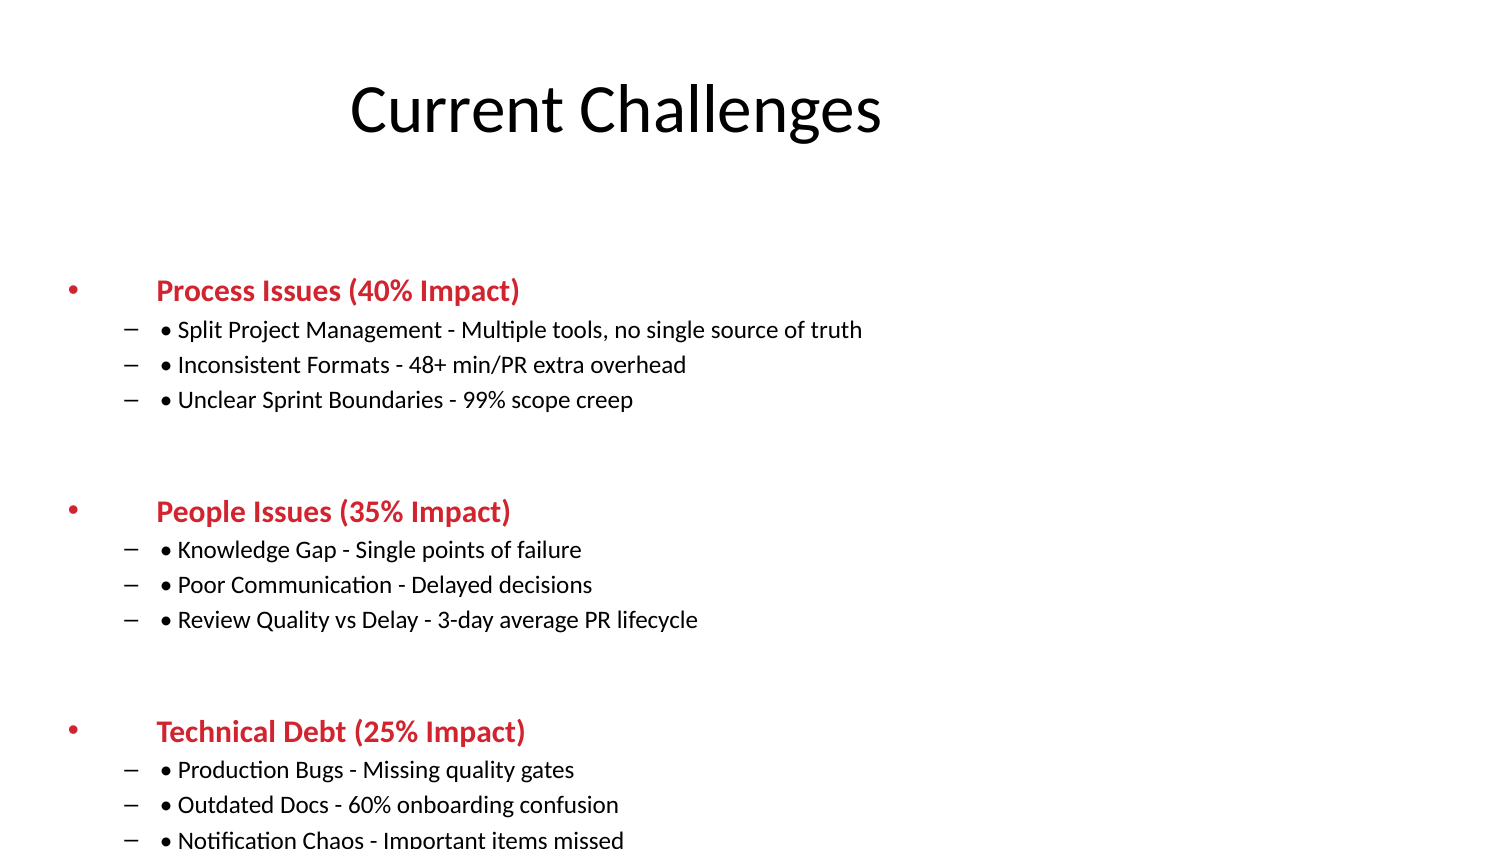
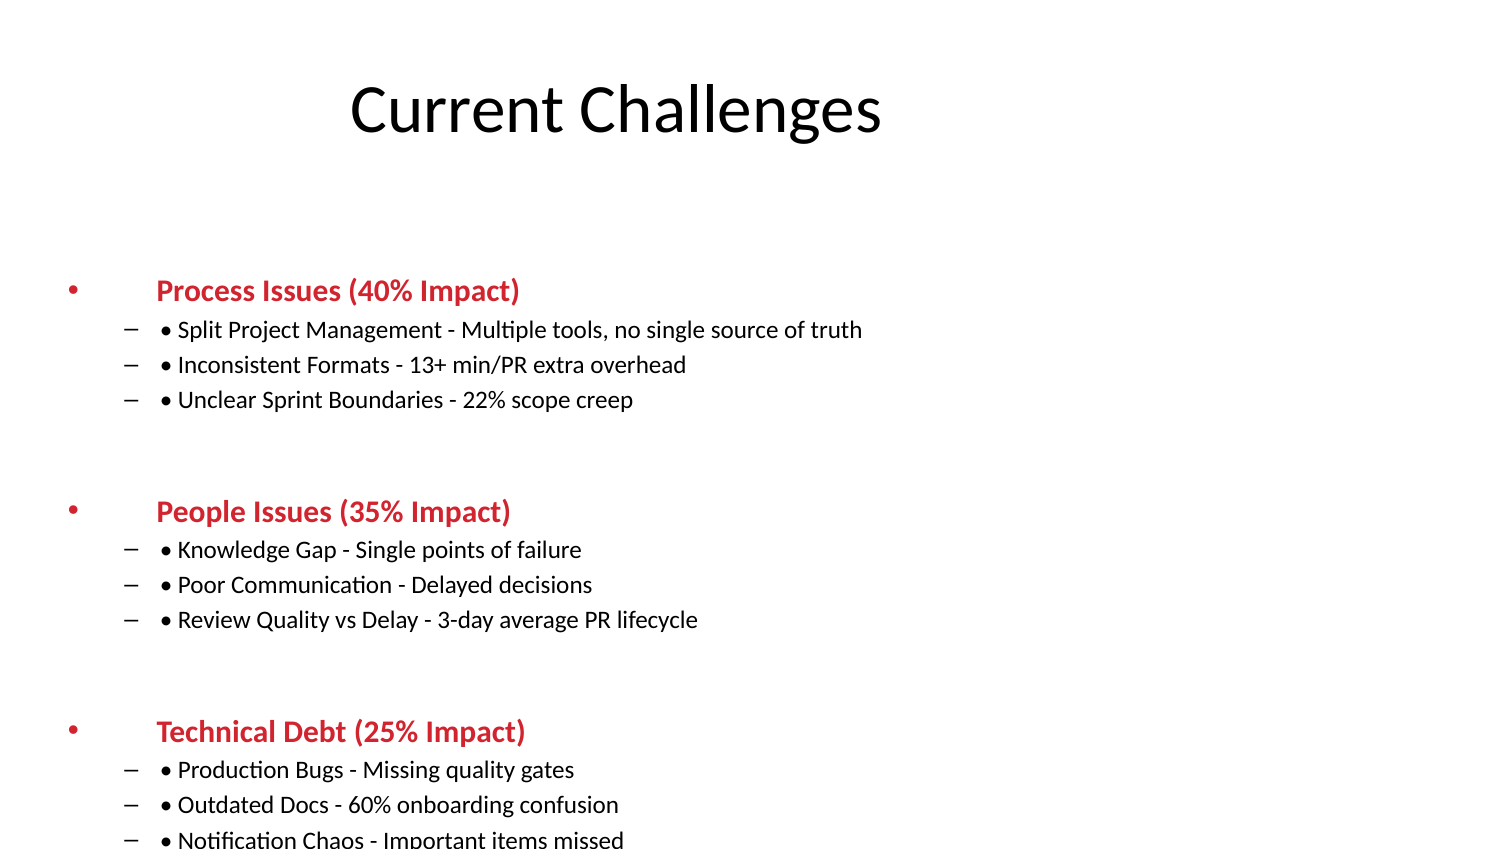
48+: 48+ -> 13+ (428, 365)
99%: 99% -> 22% (484, 400)
